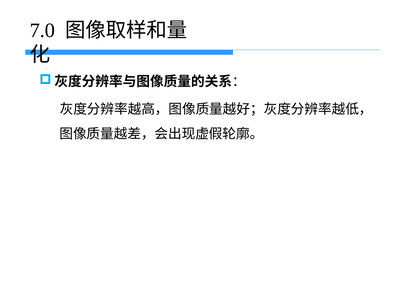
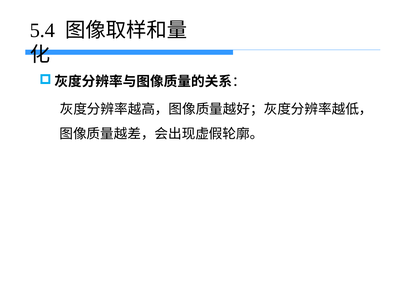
7.0: 7.0 -> 5.4 (42, 30)
